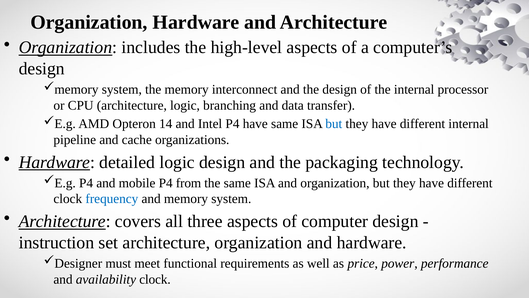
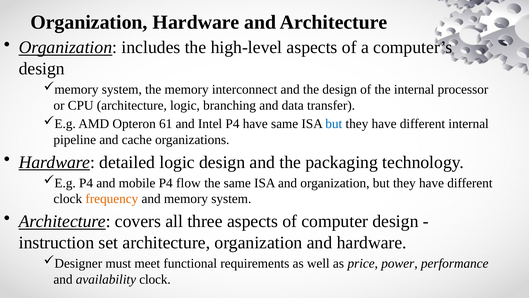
14: 14 -> 61 (166, 124)
from: from -> flow (188, 183)
frequency colour: blue -> orange (112, 199)
